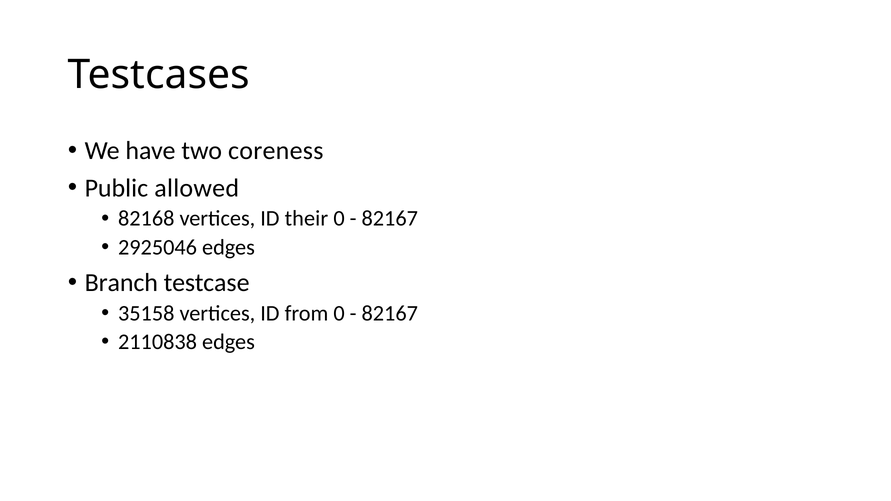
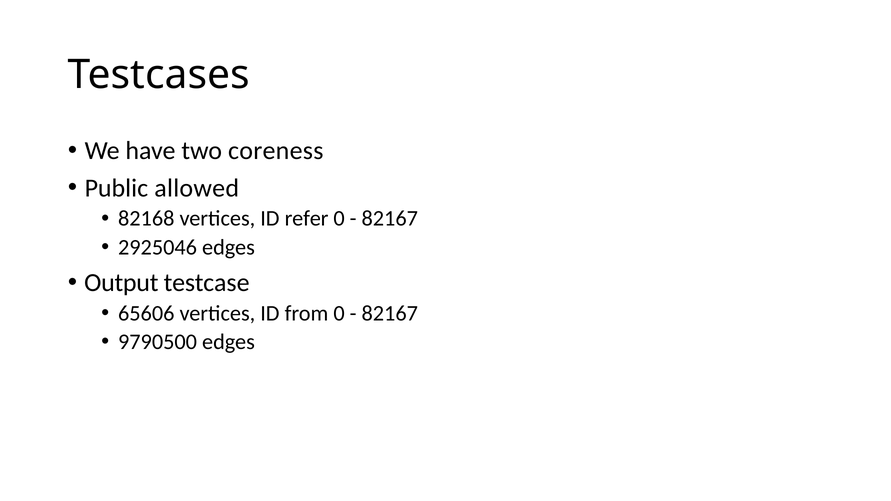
their: their -> refer (307, 219)
Branch: Branch -> Output (121, 283)
35158: 35158 -> 65606 (146, 313)
2110838: 2110838 -> 9790500 (158, 342)
